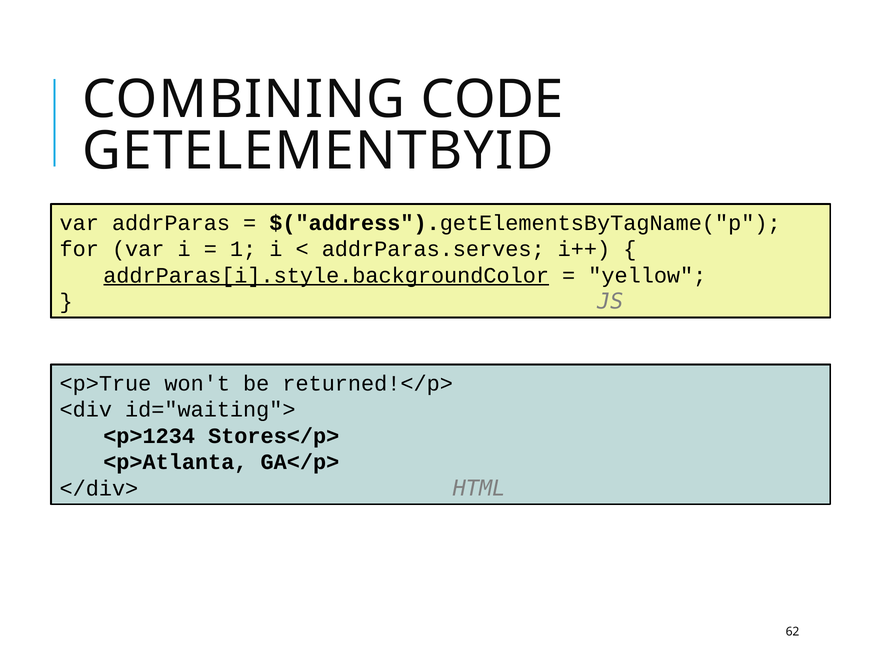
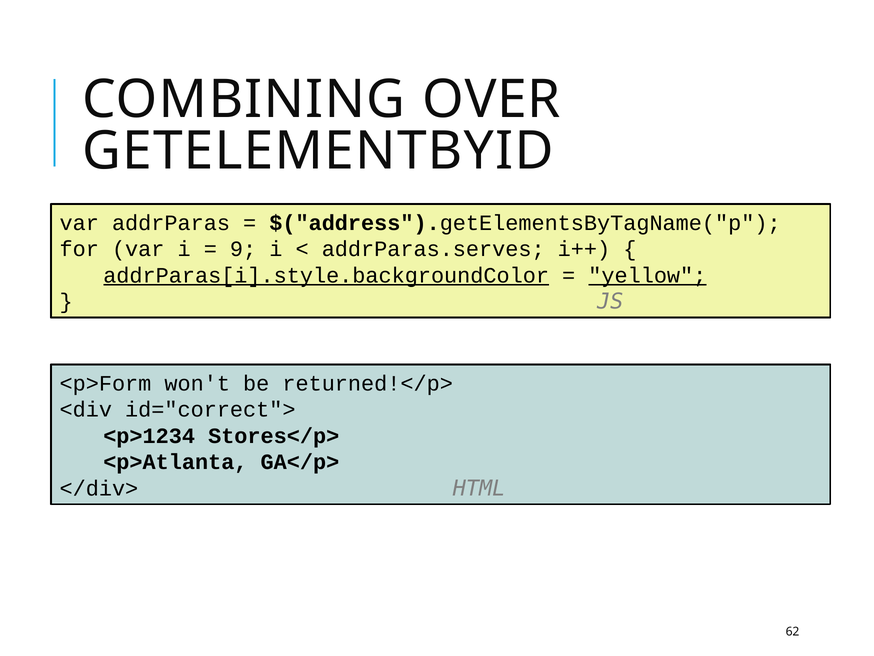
CODE: CODE -> OVER (492, 100)
1: 1 -> 9 (243, 249)
yellow underline: none -> present (647, 275)
<p>True: <p>True -> <p>Form (105, 383)
id="waiting">: id="waiting"> -> id="correct"> (210, 409)
